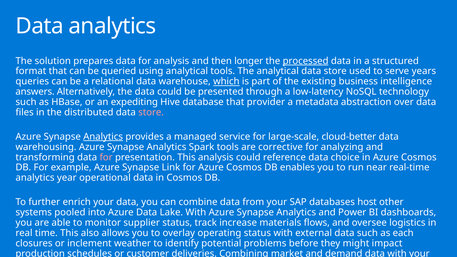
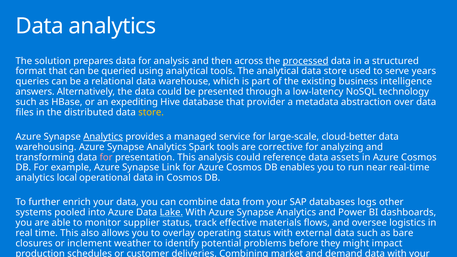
longer: longer -> across (249, 61)
which underline: present -> none (226, 81)
store colour: pink -> yellow (151, 112)
choice: choice -> assets (345, 157)
year: year -> local (67, 178)
host: host -> logs (367, 202)
Lake underline: none -> present (171, 212)
increase: increase -> effective (238, 223)
each: each -> bare (403, 233)
